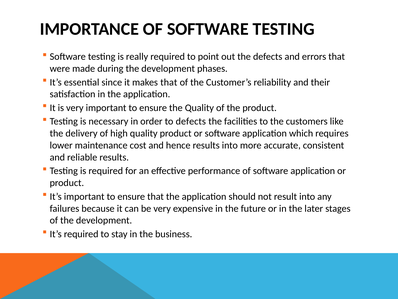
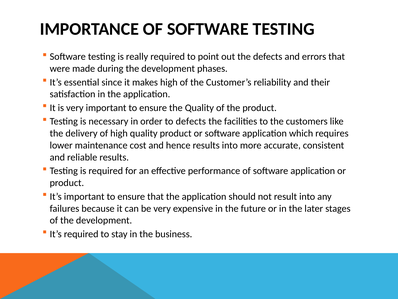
makes that: that -> high (169, 82)
